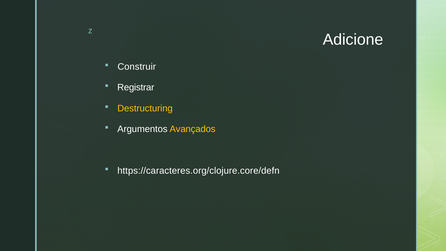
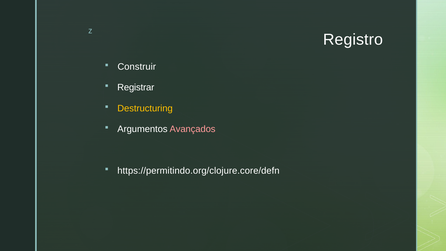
Adicione: Adicione -> Registro (353, 40)
Avançados colour: yellow -> pink (193, 129)
https://caracteres.org/clojure.core/defn: https://caracteres.org/clojure.core/defn -> https://permitindo.org/clojure.core/defn (198, 171)
